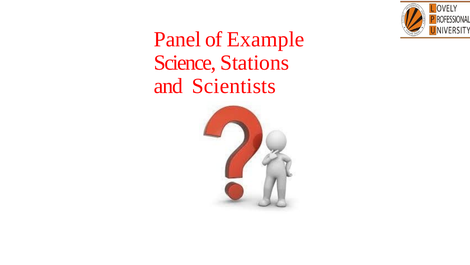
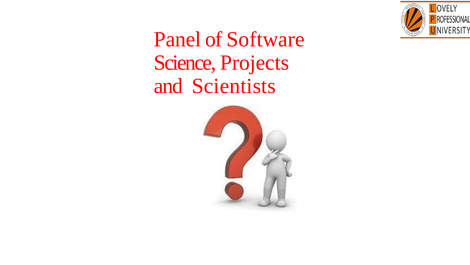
Example: Example -> Software (266, 39)
Stations: Stations -> Projects (255, 63)
